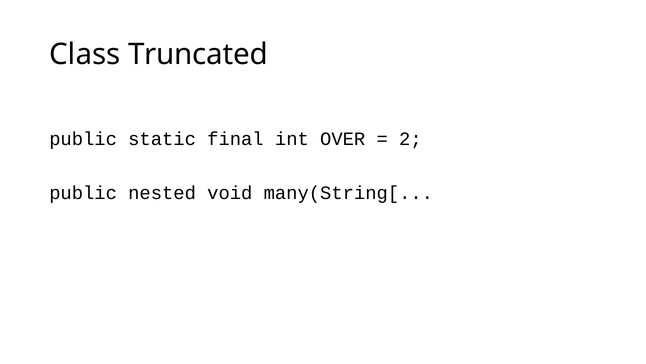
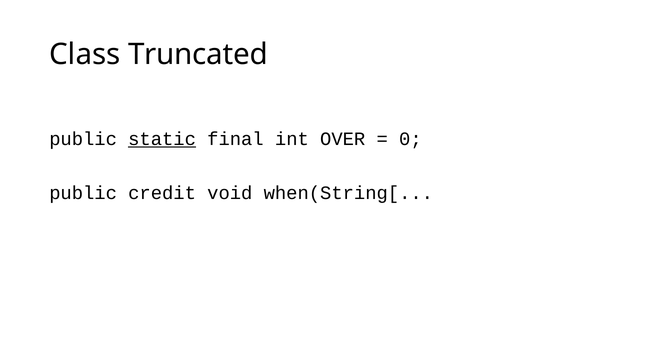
static underline: none -> present (162, 139)
2: 2 -> 0 (410, 139)
nested: nested -> credit (162, 193)
many(String[: many(String[ -> when(String[ (348, 193)
